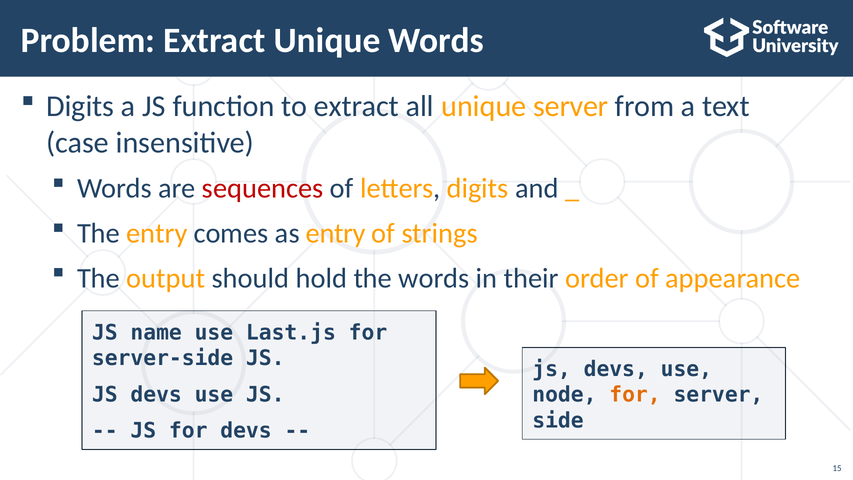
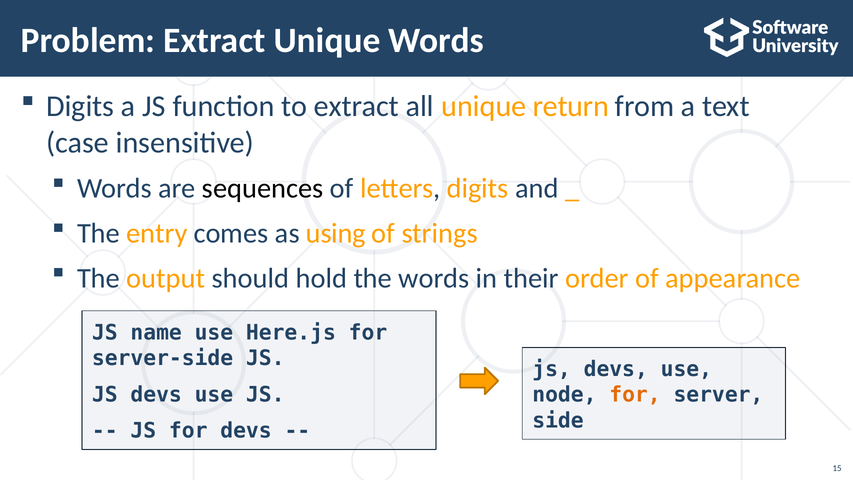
unique server: server -> return (571, 106)
sequences colour: red -> black (263, 188)
as entry: entry -> using (336, 233)
Last.js: Last.js -> Here.js (291, 333)
